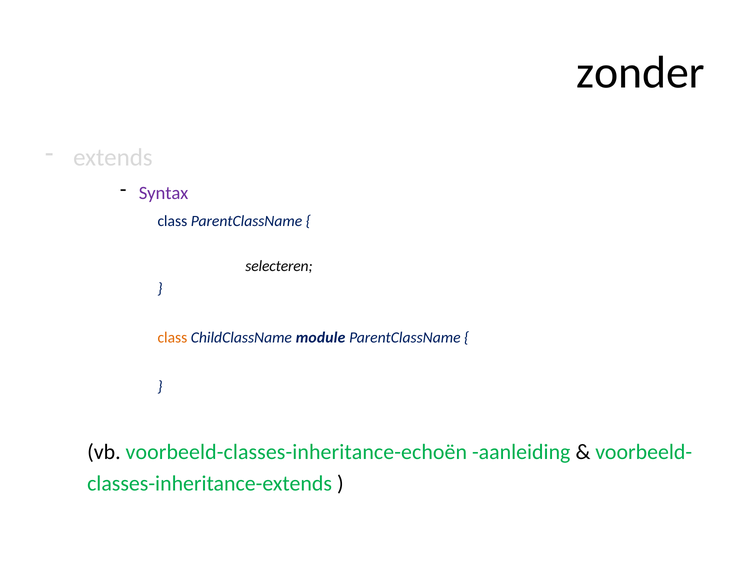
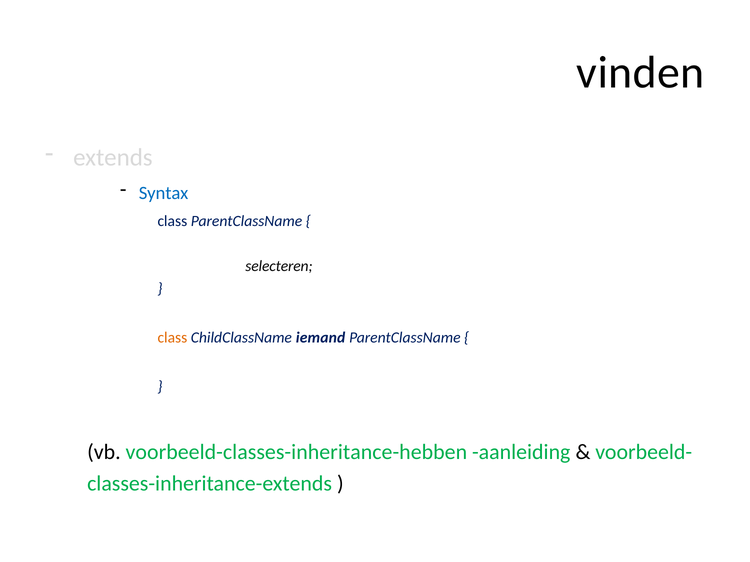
zonder: zonder -> vinden (640, 73)
Syntax colour: purple -> blue (164, 193)
module: module -> iemand (321, 338)
voorbeeld-classes-inheritance-echoën: voorbeeld-classes-inheritance-echoën -> voorbeeld-classes-inheritance-hebben (296, 453)
